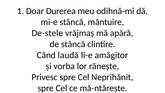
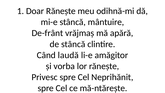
Doar Durerea: Durerea -> Rănește (61, 11)
De-stele: De-stele -> De-frânt (47, 33)
